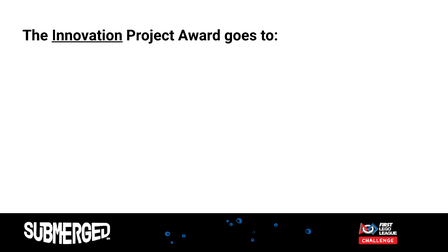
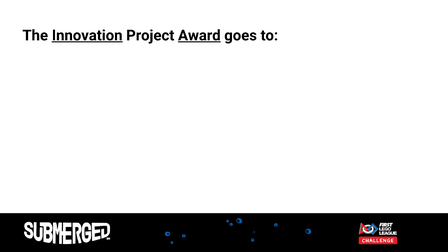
Award underline: none -> present (199, 35)
